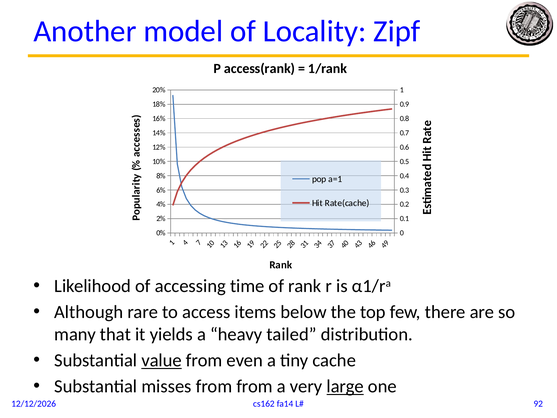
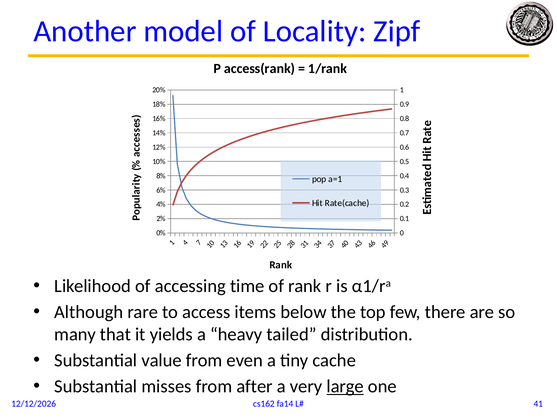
value underline: present -> none (162, 360)
from from: from -> after (255, 386)
92: 92 -> 41 (538, 403)
